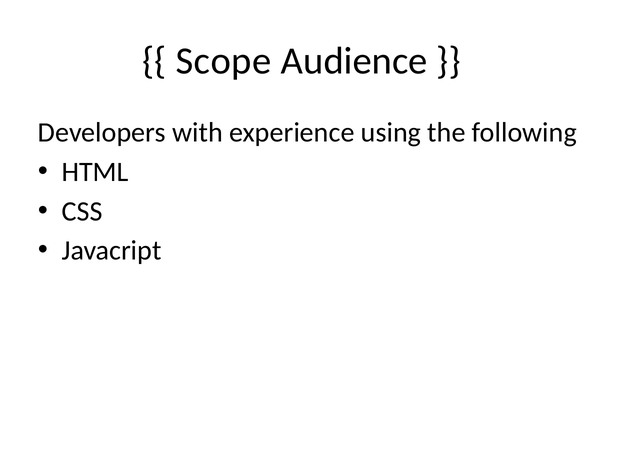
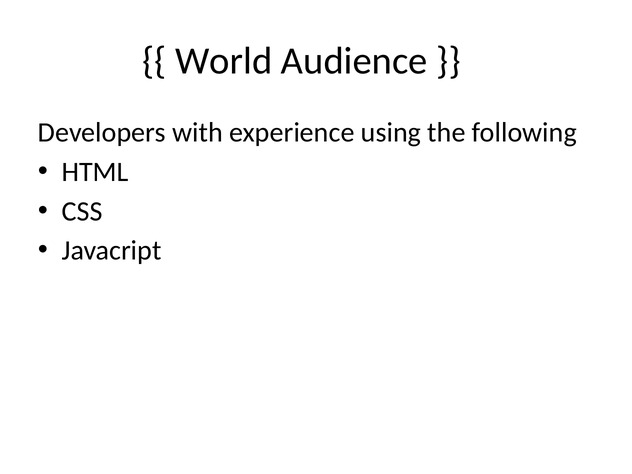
Scope: Scope -> World (224, 61)
